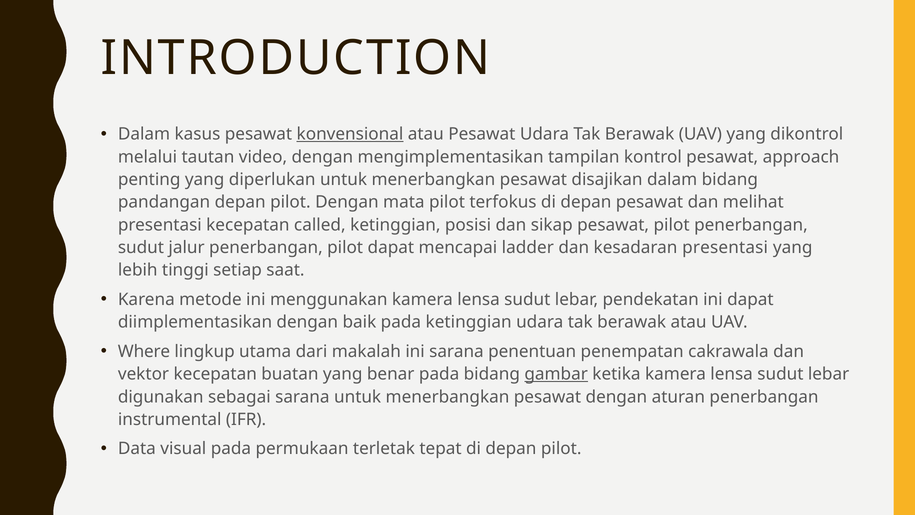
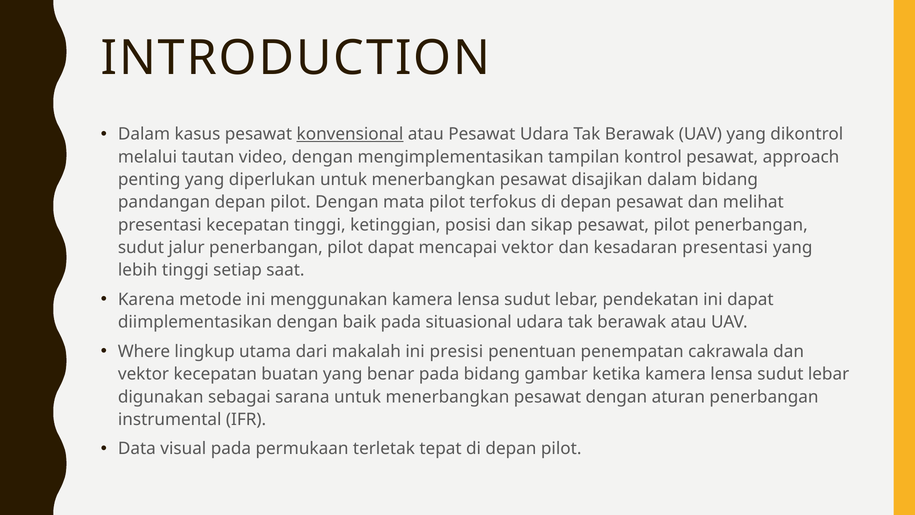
kecepatan called: called -> tinggi (320, 225)
mencapai ladder: ladder -> vektor (528, 247)
pada ketinggian: ketinggian -> situasional (469, 322)
ini sarana: sarana -> presisi (456, 351)
gambar underline: present -> none (556, 374)
